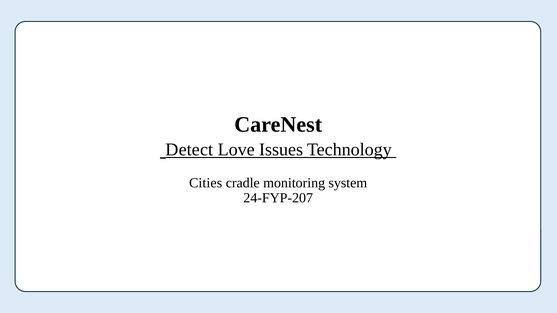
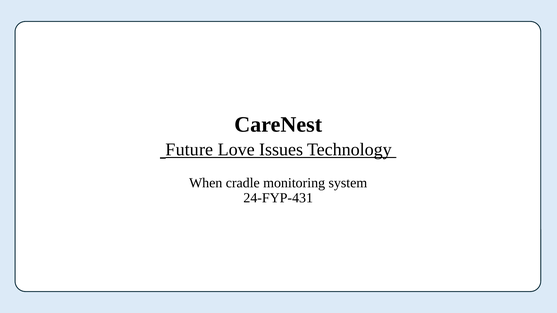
Detect: Detect -> Future (189, 150)
Cities: Cities -> When (206, 183)
24-FYP-207: 24-FYP-207 -> 24-FYP-431 (278, 198)
